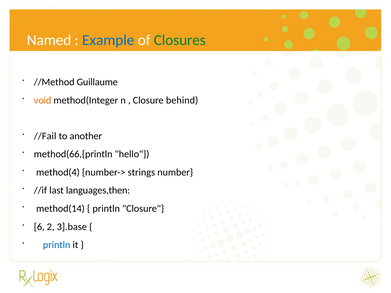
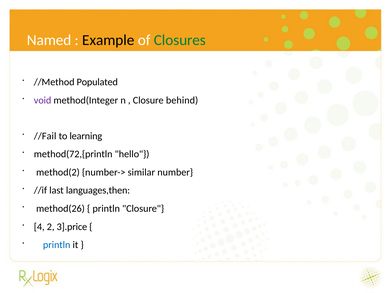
Example colour: blue -> black (108, 40)
Guillaume: Guillaume -> Populated (97, 82)
void colour: orange -> purple (43, 100)
another: another -> learning (86, 136)
method(66,{println: method(66,{println -> method(72,{println (73, 154)
method(4: method(4 -> method(2 (58, 172)
strings: strings -> similar (141, 172)
method(14: method(14 -> method(26 (60, 209)
6: 6 -> 4 (39, 227)
3].base: 3].base -> 3].price (72, 227)
